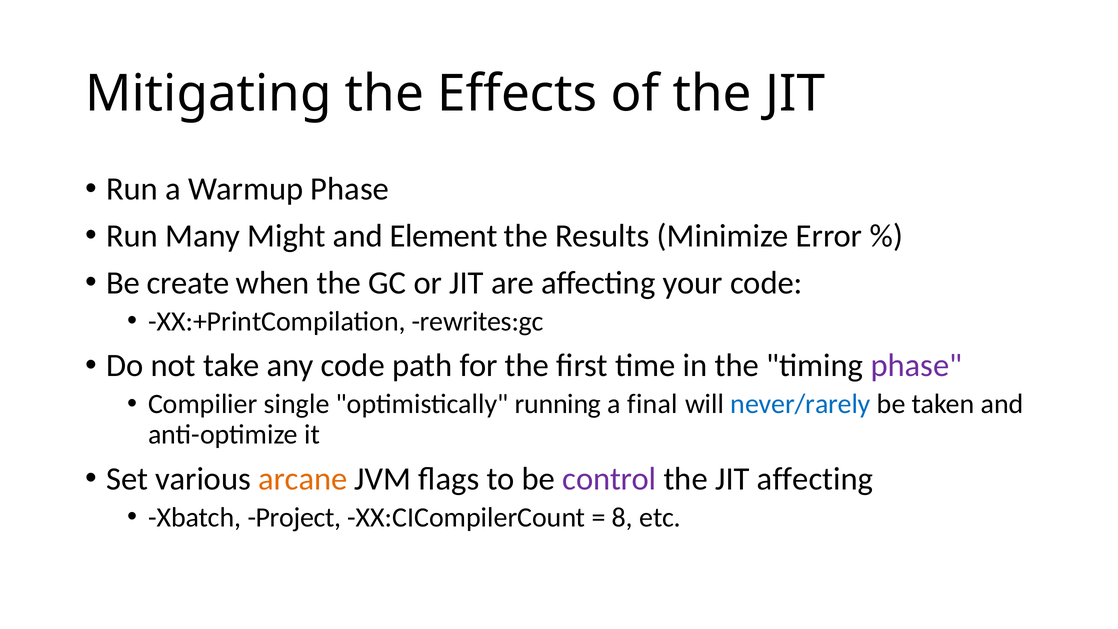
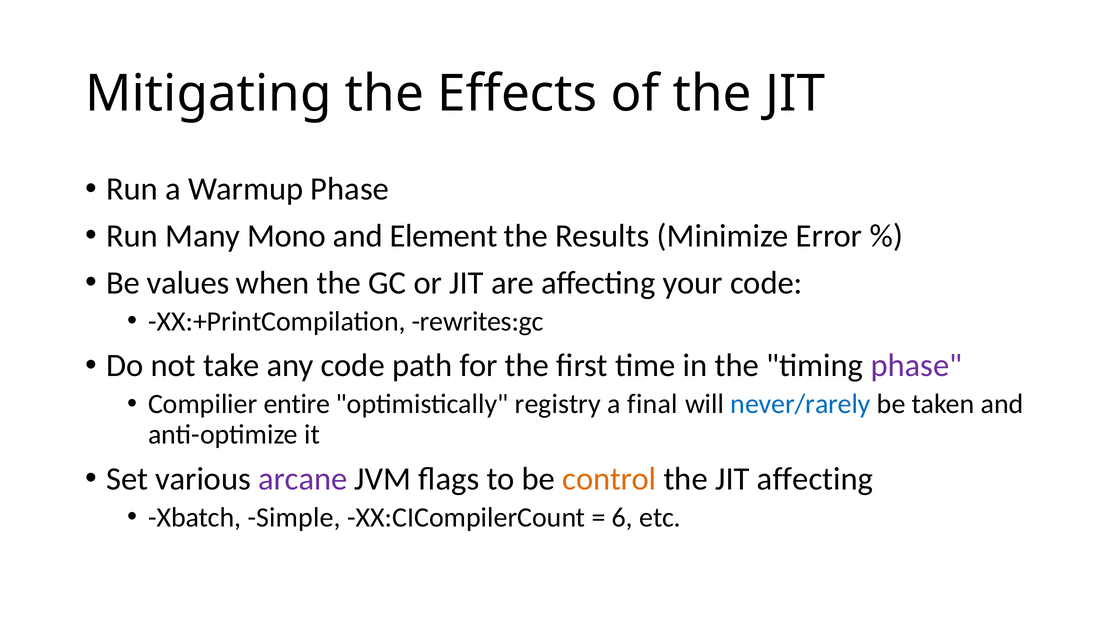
Might: Might -> Mono (287, 236)
create: create -> values (188, 283)
single: single -> entire (297, 404)
running: running -> registry (558, 404)
arcane colour: orange -> purple (303, 479)
control colour: purple -> orange (609, 479)
Project: Project -> Simple (294, 517)
8: 8 -> 6 (622, 517)
